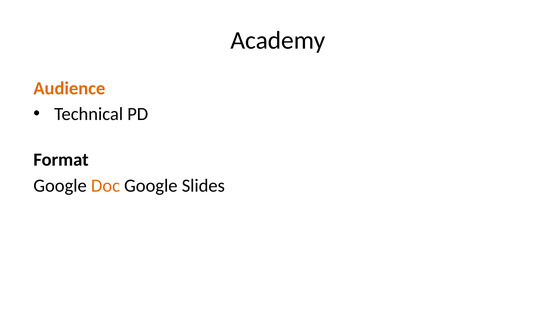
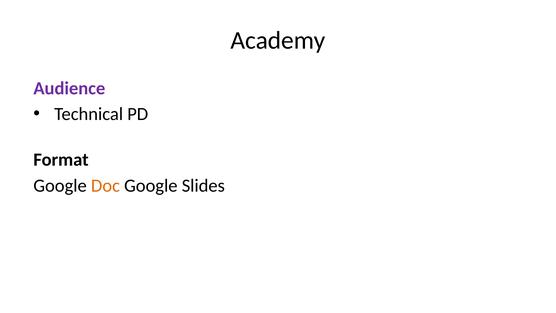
Audience colour: orange -> purple (69, 88)
